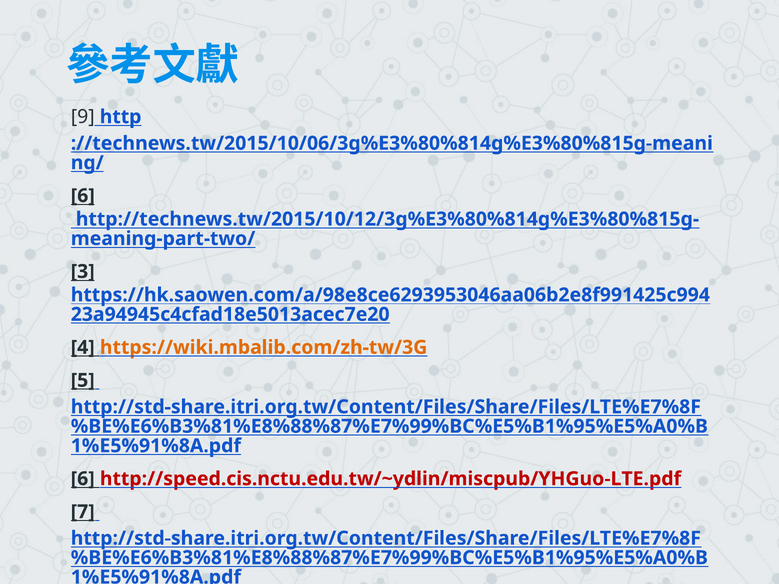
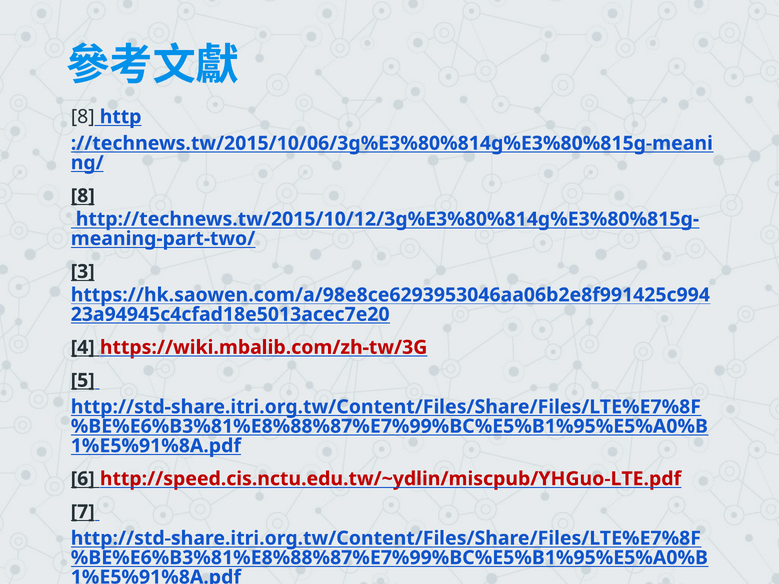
9: 9 -> 8 (83, 117)
6: 6 -> 8 (83, 196)
https://wiki.mbalib.com/zh-tw/3G colour: orange -> red (264, 348)
